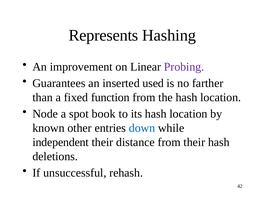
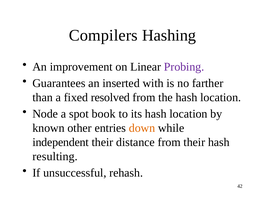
Represents: Represents -> Compilers (103, 35)
used: used -> with (153, 83)
function: function -> resolved (110, 97)
down colour: blue -> orange (142, 128)
deletions: deletions -> resulting (55, 156)
